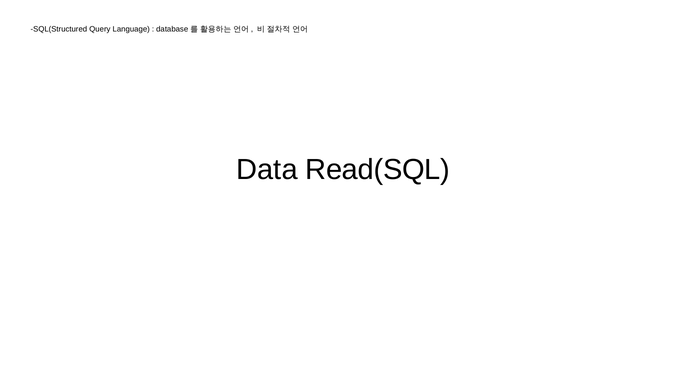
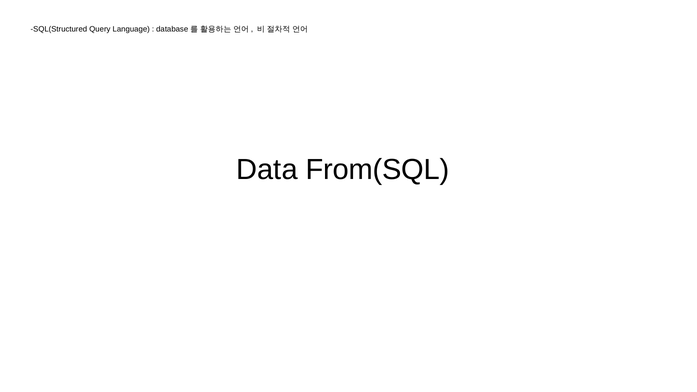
Read(SQL: Read(SQL -> From(SQL (378, 170)
